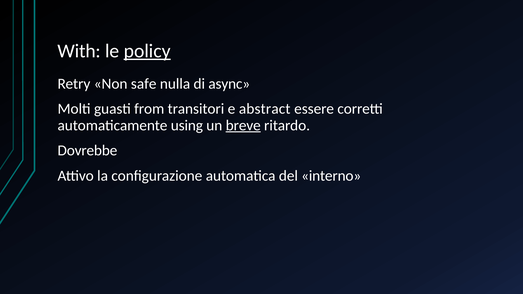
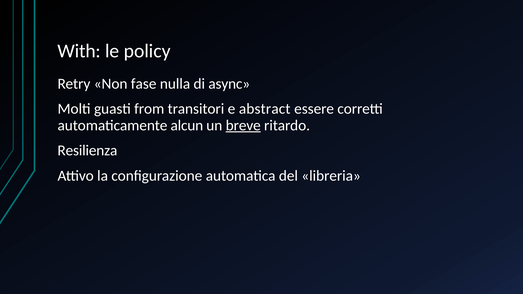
policy underline: present -> none (147, 51)
safe: safe -> fase (144, 84)
using: using -> alcun (187, 125)
Dovrebbe: Dovrebbe -> Resilienza (87, 151)
interno: interno -> libreria (331, 176)
